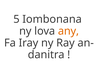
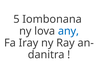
any colour: orange -> blue (68, 31)
